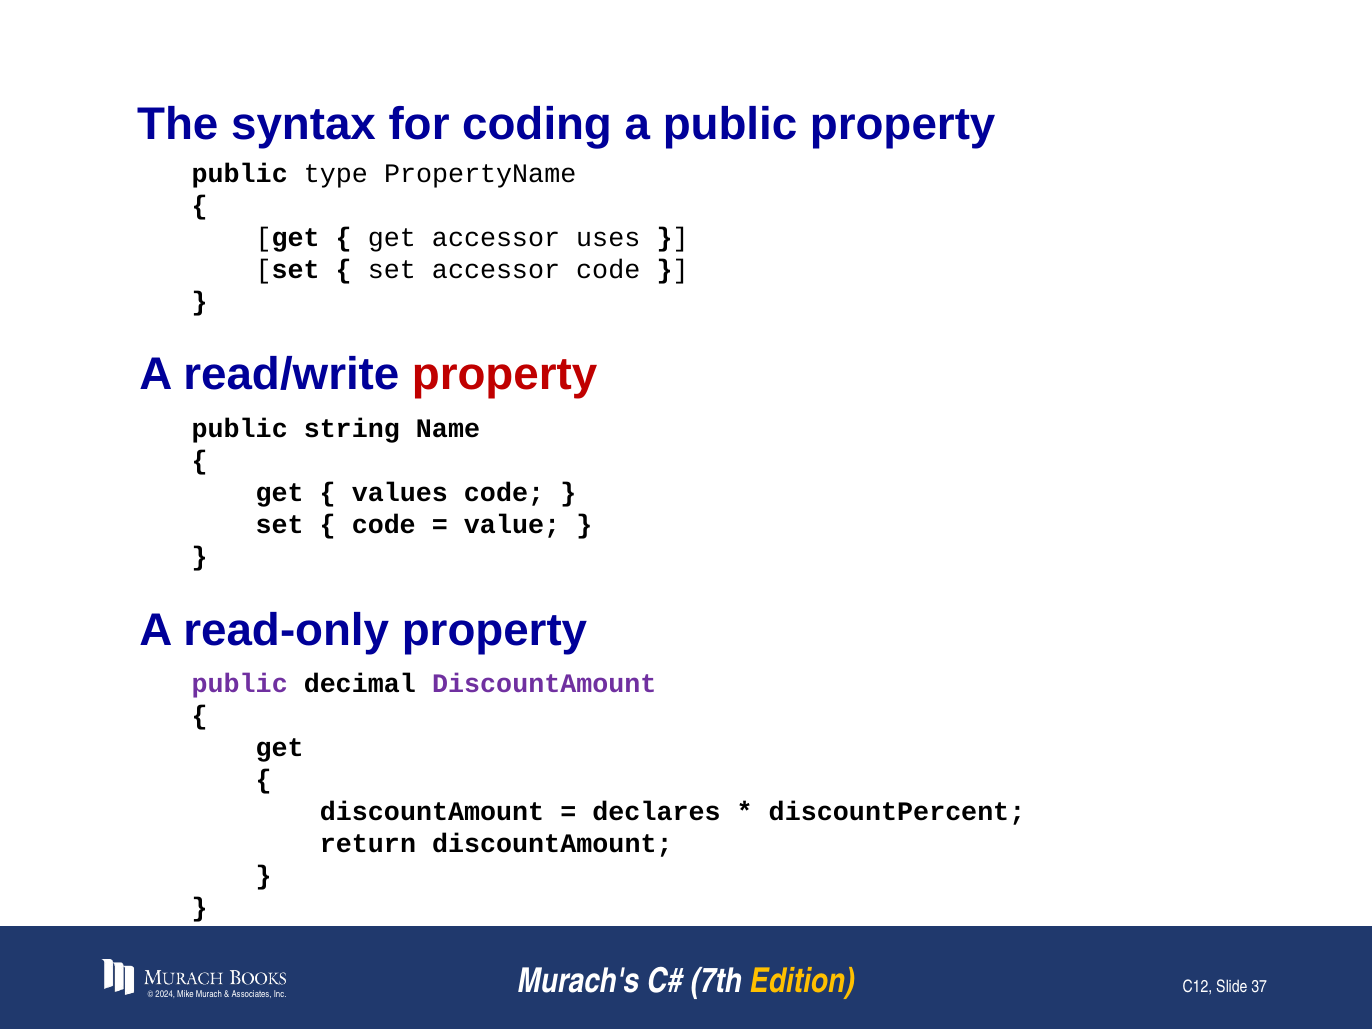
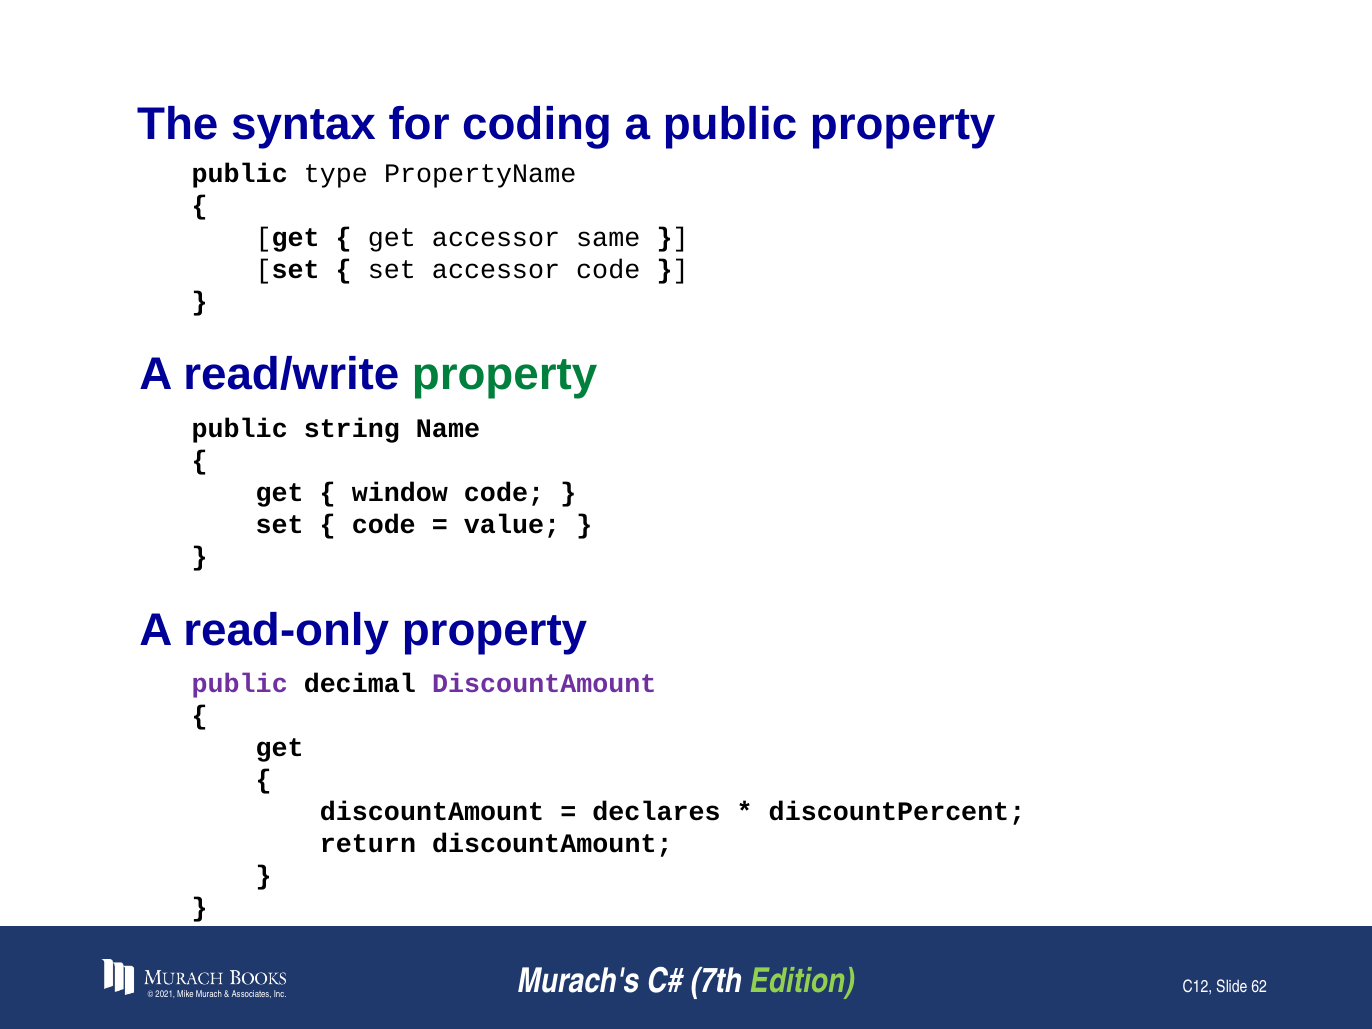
uses: uses -> same (608, 237)
property colour: red -> green (505, 375)
values: values -> window (400, 493)
Edition colour: yellow -> light green (802, 981)
2024: 2024 -> 2021 (165, 994)
37: 37 -> 62 (1259, 987)
